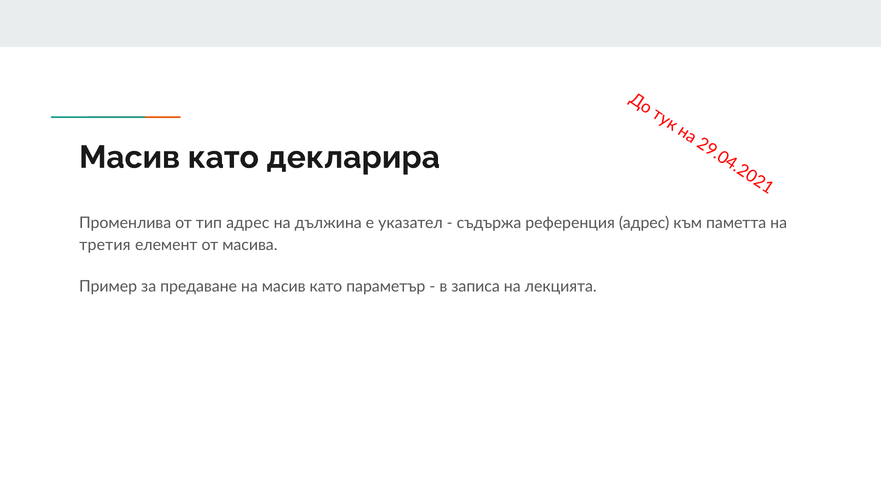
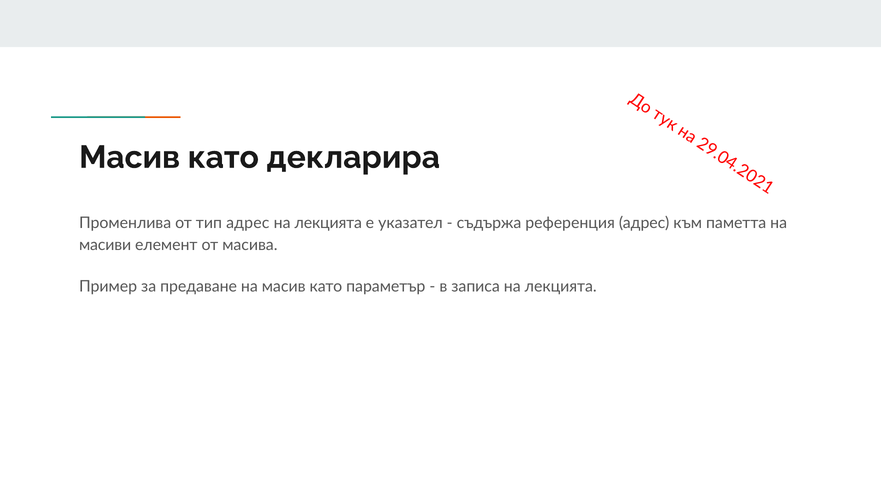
дължина: дължина -> лекцията (328, 223)
третия: третия -> масиви (105, 245)
